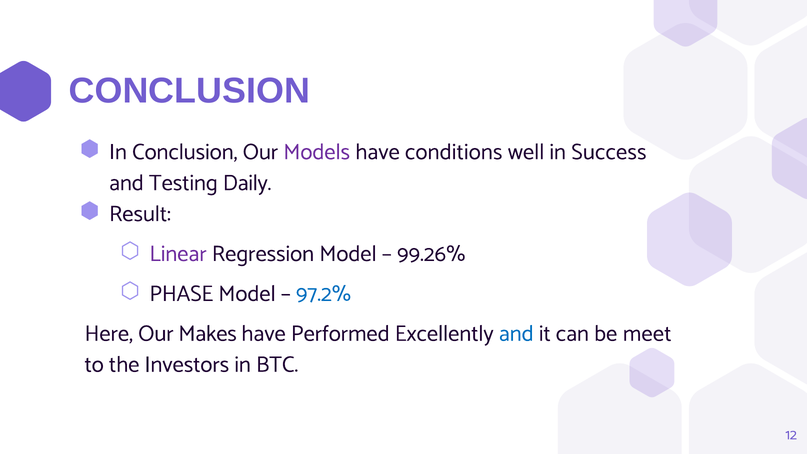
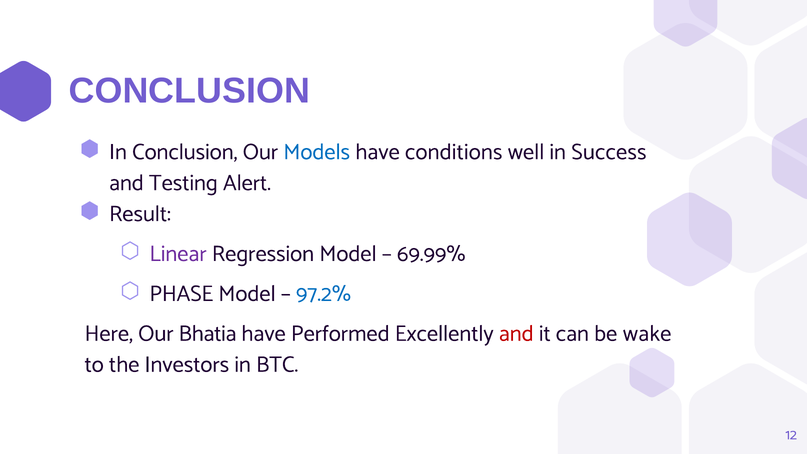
Models colour: purple -> blue (317, 152)
Daily: Daily -> Alert (247, 183)
99.26%: 99.26% -> 69.99% (431, 254)
Makes: Makes -> Bhatia (208, 333)
and colour: blue -> red (516, 333)
meet: meet -> wake (647, 333)
